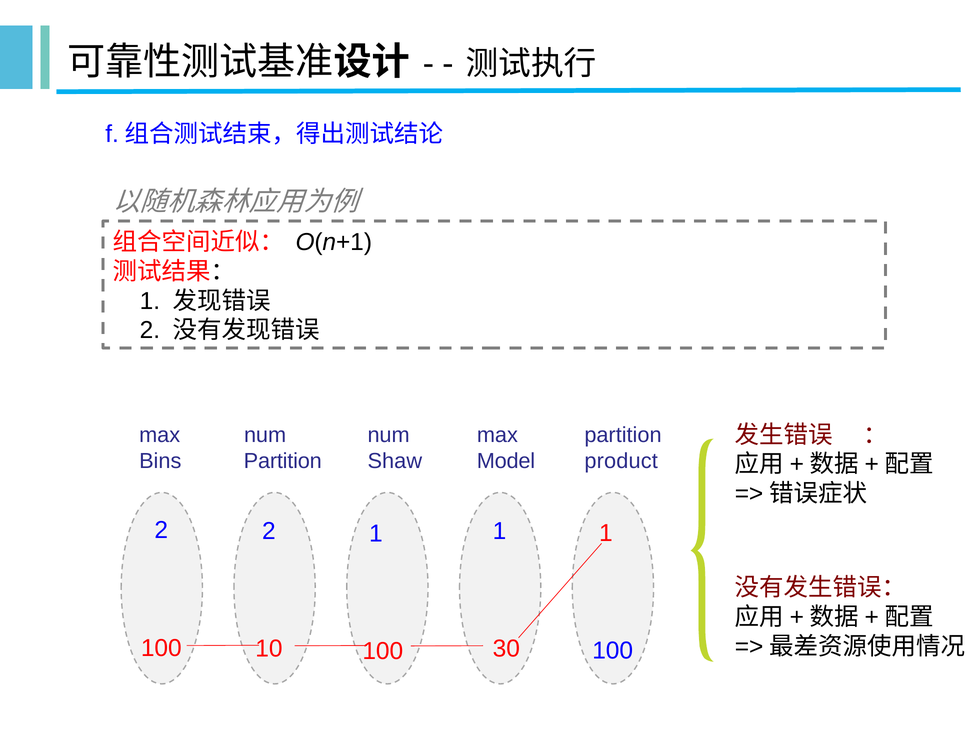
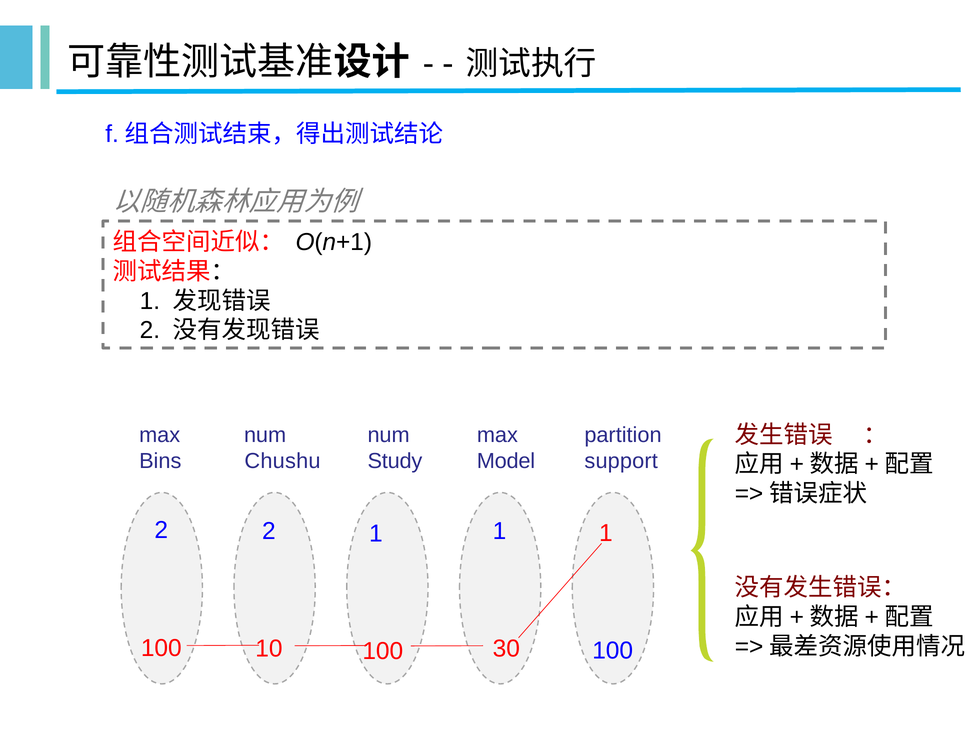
Partition: Partition -> Chushu (283, 461)
Shaw: Shaw -> Study (395, 461)
product: product -> support (621, 461)
